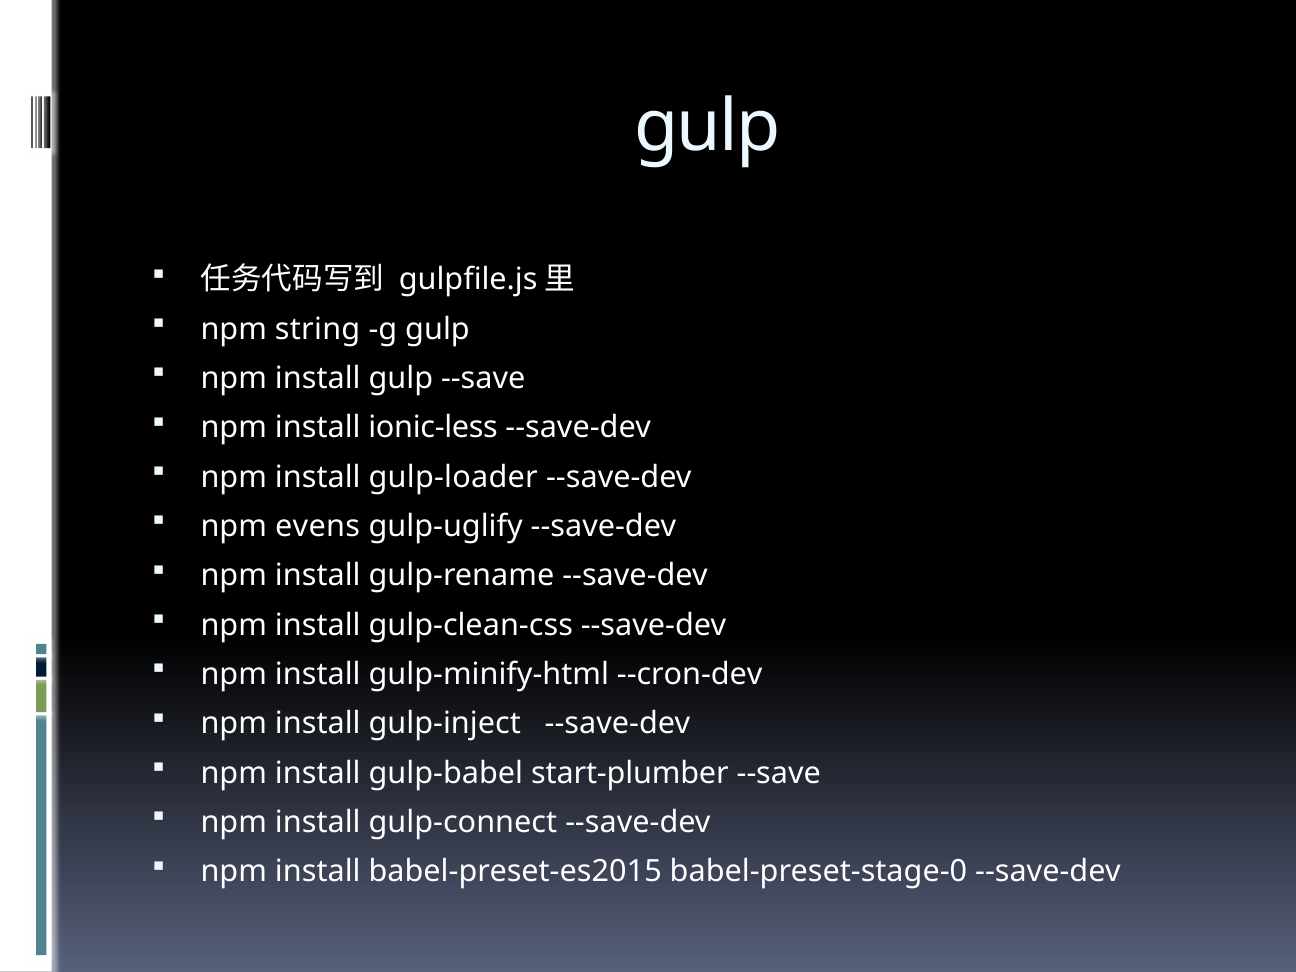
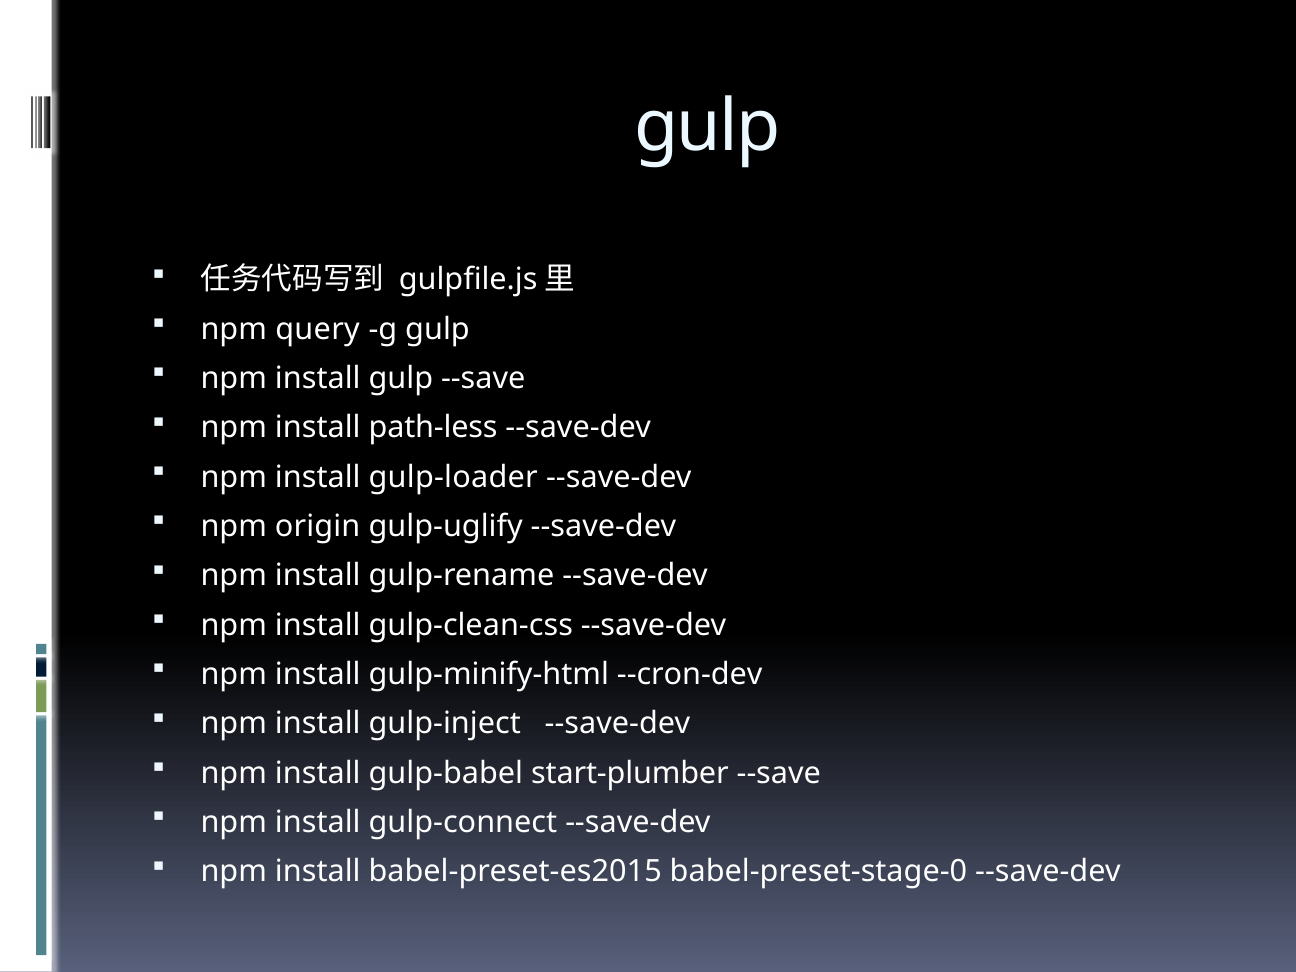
string: string -> query (318, 329)
ionic-less: ionic-less -> path-less (433, 428)
evens: evens -> origin (318, 526)
